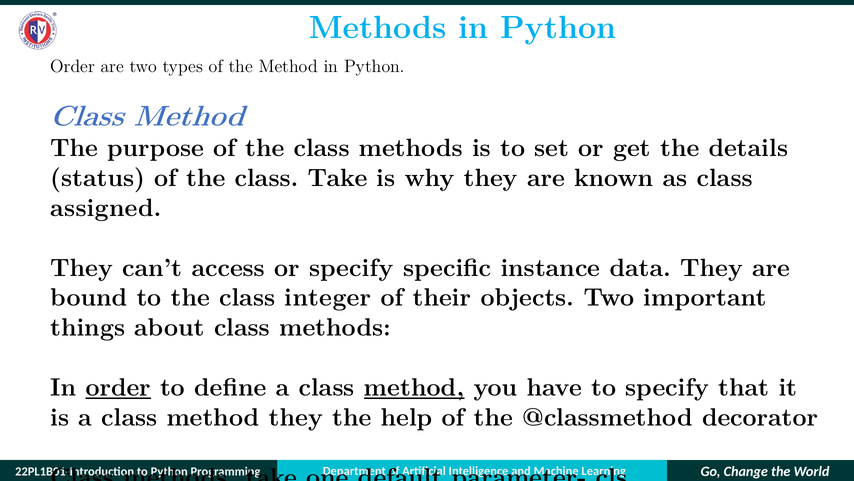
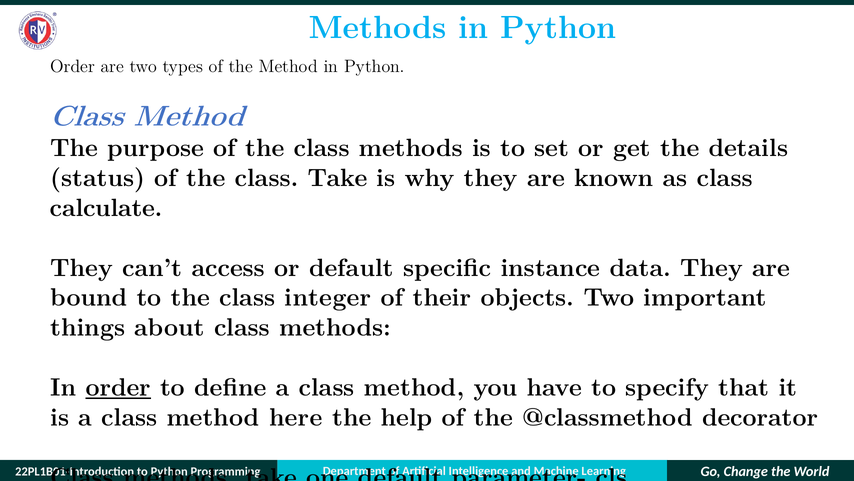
assigned: assigned -> calculate (106, 208)
or specify: specify -> default (351, 267)
method underline: present -> none (414, 387)
method they: they -> here (296, 417)
